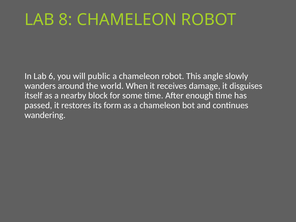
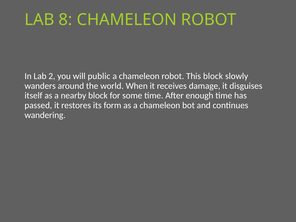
6: 6 -> 2 (52, 76)
This angle: angle -> block (213, 76)
